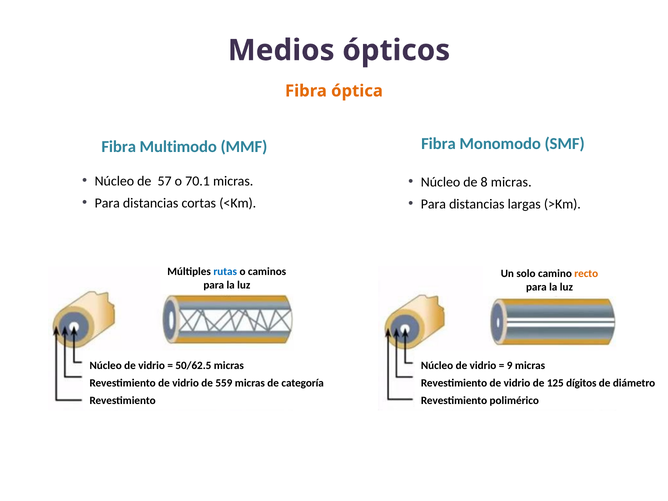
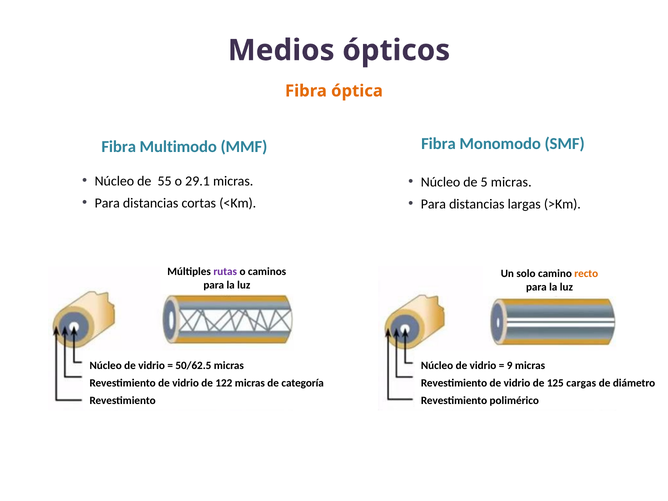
57: 57 -> 55 (165, 181)
70.1: 70.1 -> 29.1 (198, 181)
8: 8 -> 5 (484, 182)
rutas colour: blue -> purple (225, 271)
559: 559 -> 122 (224, 383)
dígitos: dígitos -> cargas (581, 383)
